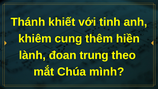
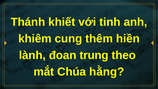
mình: mình -> hằng (107, 72)
